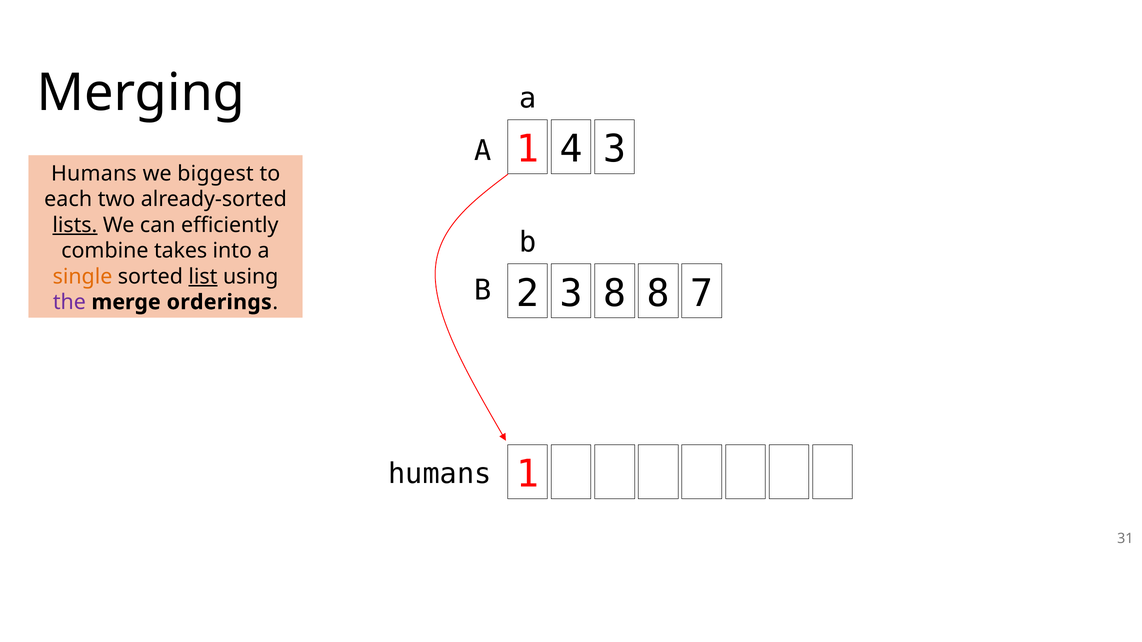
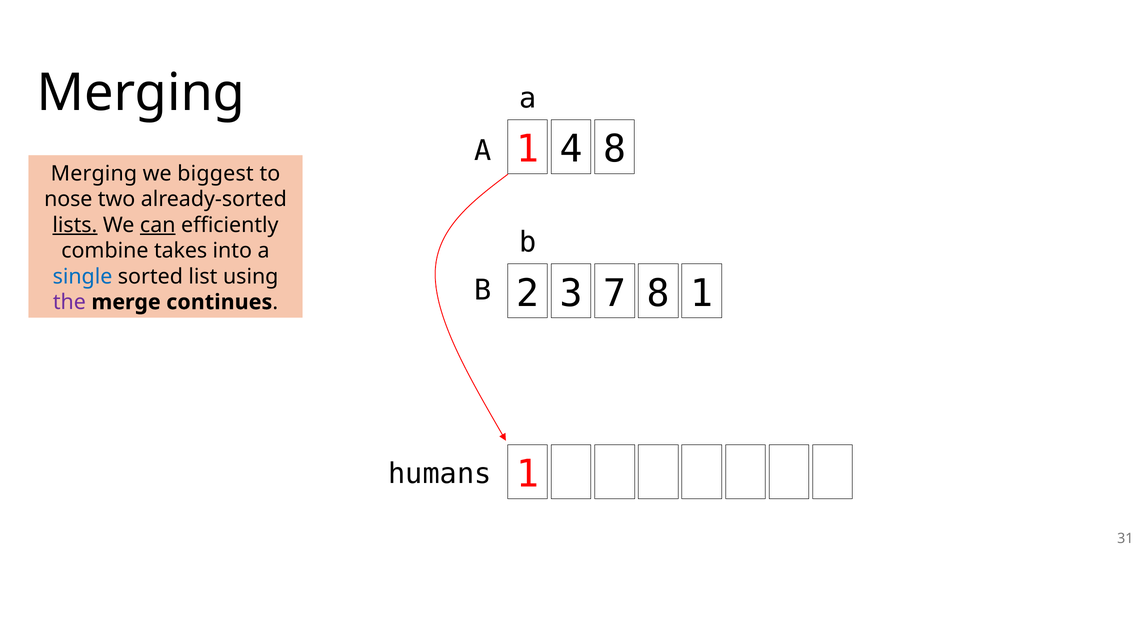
4 3: 3 -> 8 (615, 149)
Humans: Humans -> Merging (94, 174)
each: each -> nose (68, 200)
can underline: none -> present (158, 225)
single colour: orange -> blue (82, 277)
list underline: present -> none (203, 277)
3 8: 8 -> 7 (615, 294)
8 7: 7 -> 1 (702, 294)
orderings: orderings -> continues (219, 302)
